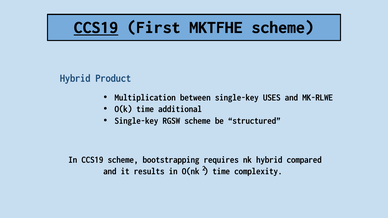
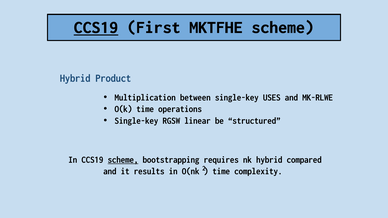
additional: additional -> operations (180, 109)
RGSW scheme: scheme -> linear (198, 121)
scheme underline: none -> present (123, 160)
